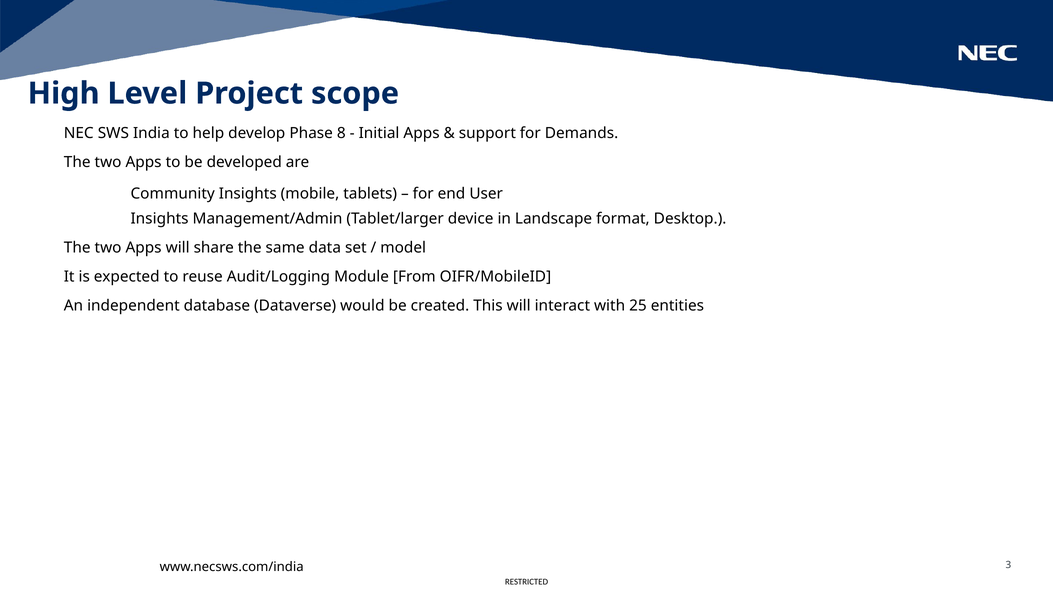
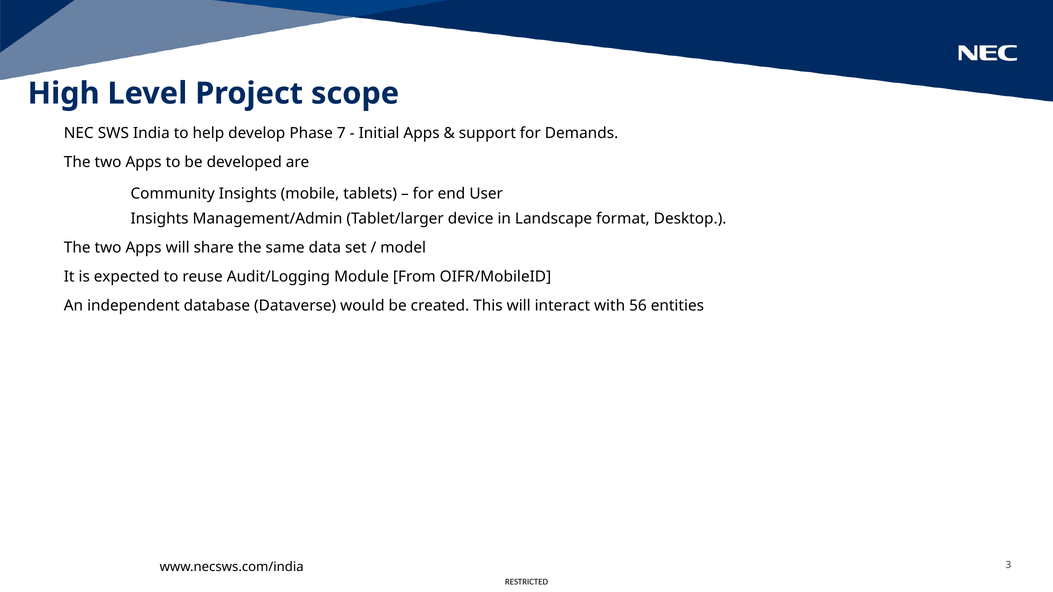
8: 8 -> 7 (341, 133)
25: 25 -> 56 (638, 306)
